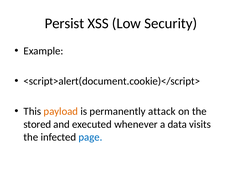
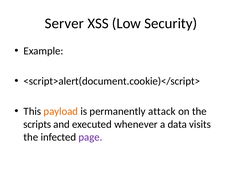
Persist: Persist -> Server (64, 23)
stored: stored -> scripts (37, 124)
page colour: blue -> purple (90, 137)
